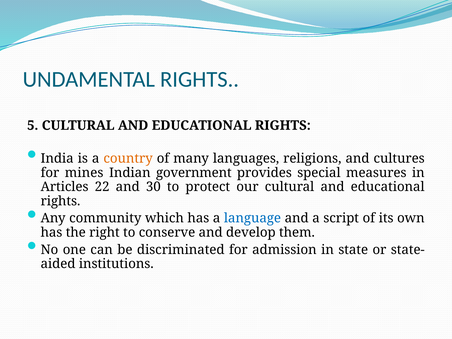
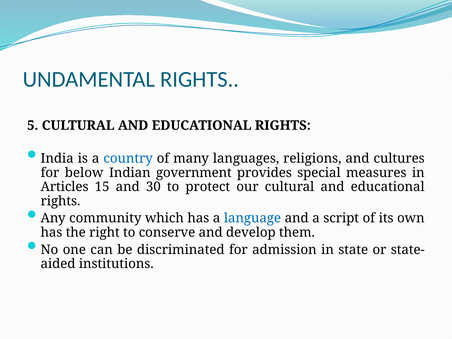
country colour: orange -> blue (128, 158)
mines: mines -> below (84, 173)
22: 22 -> 15 (102, 187)
